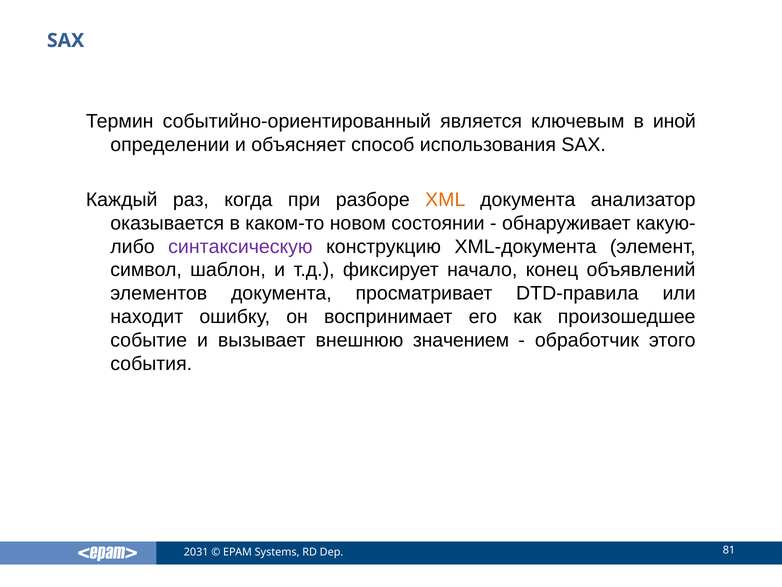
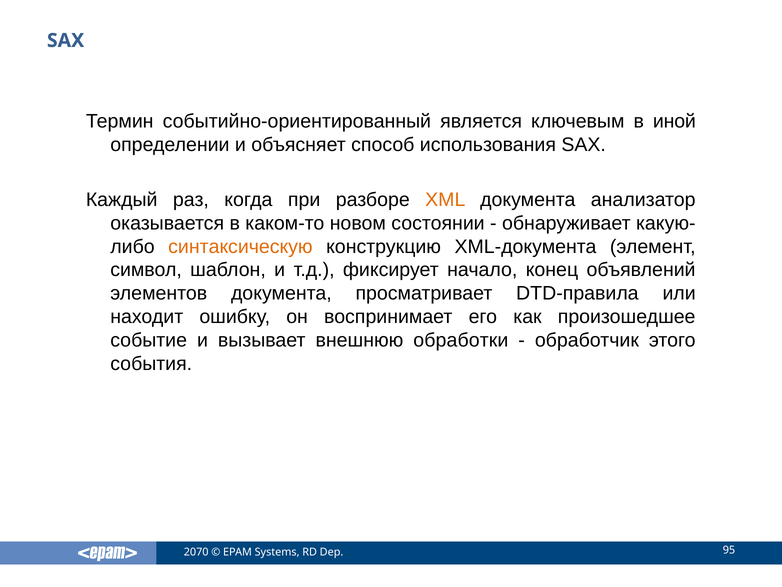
синтаксическую colour: purple -> orange (240, 246)
значением: значением -> обработки (461, 340)
2031: 2031 -> 2070 (196, 551)
81: 81 -> 95 (729, 550)
